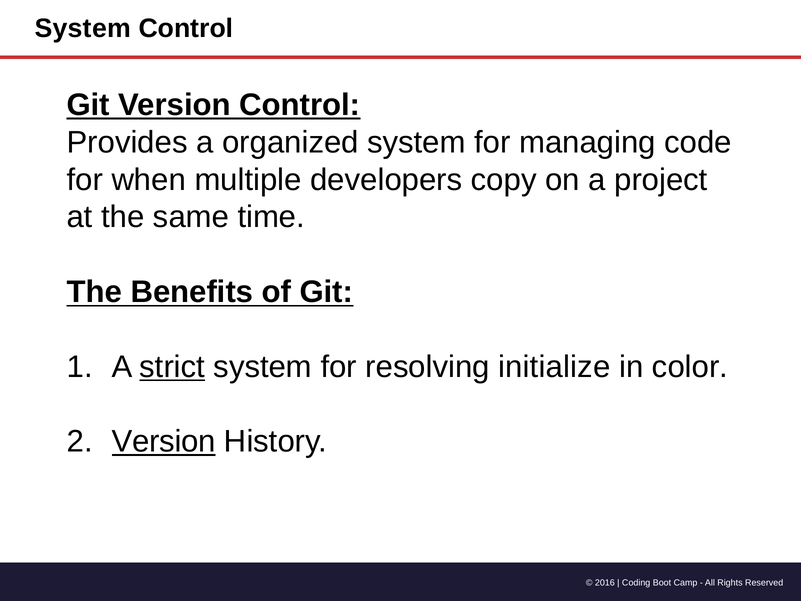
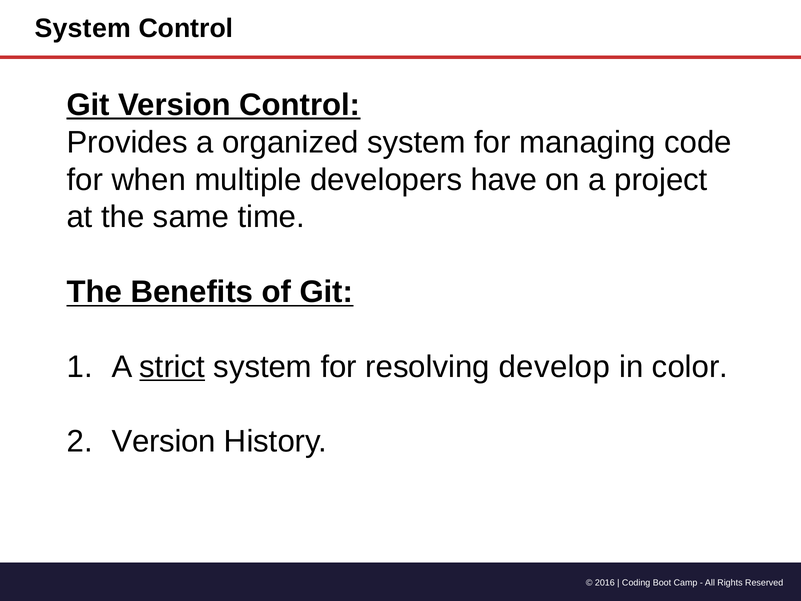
copy: copy -> have (504, 180)
initialize: initialize -> develop (554, 367)
Version underline: present -> none (164, 441)
